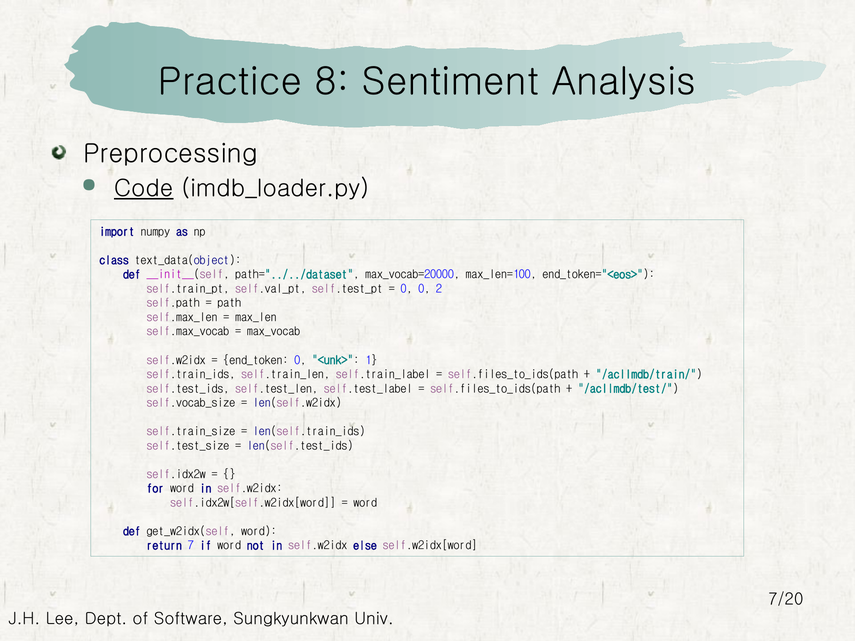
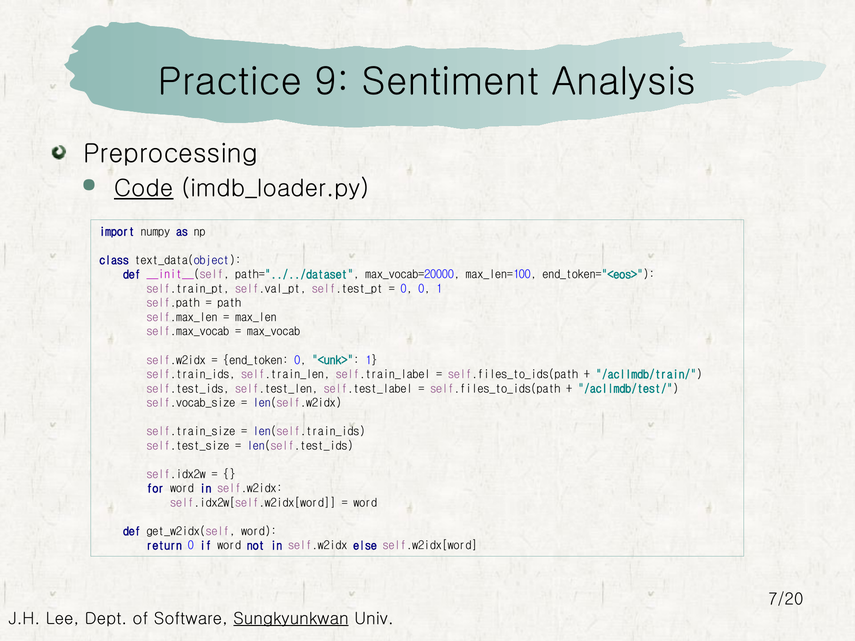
8: 8 -> 9 (332, 82)
0 2: 2 -> 1 (439, 289)
return 7: 7 -> 0 (191, 546)
Sungkyunkwan underline: none -> present (291, 619)
